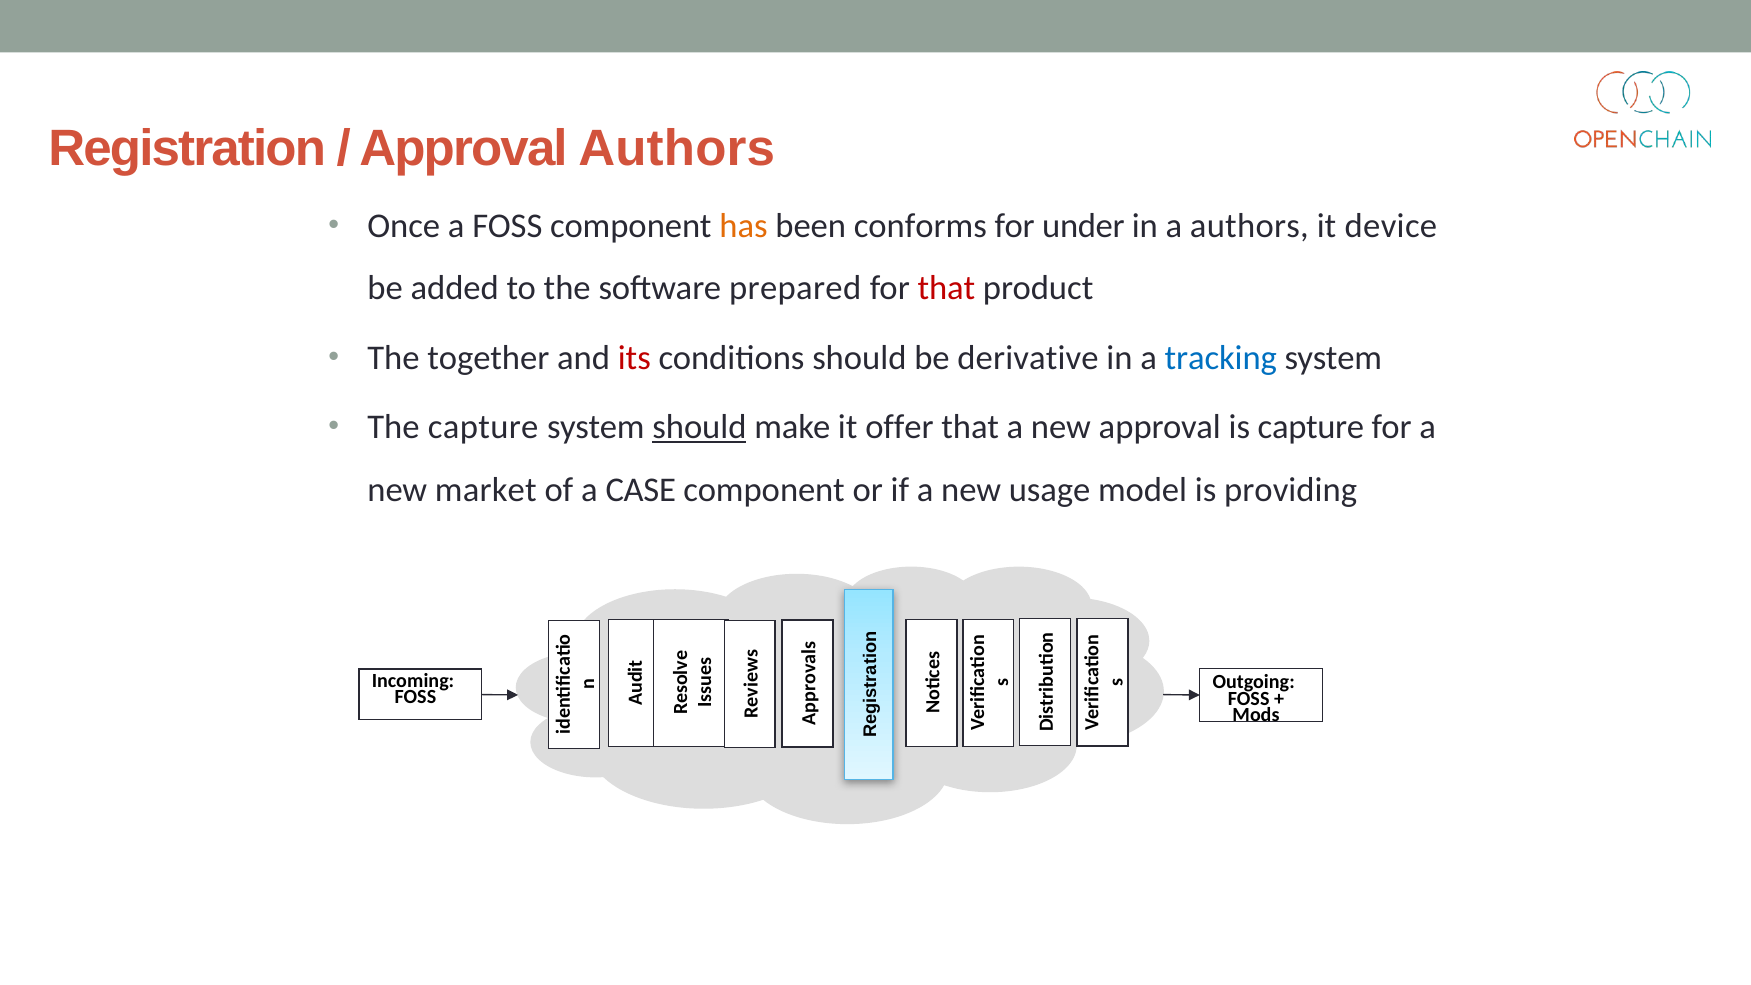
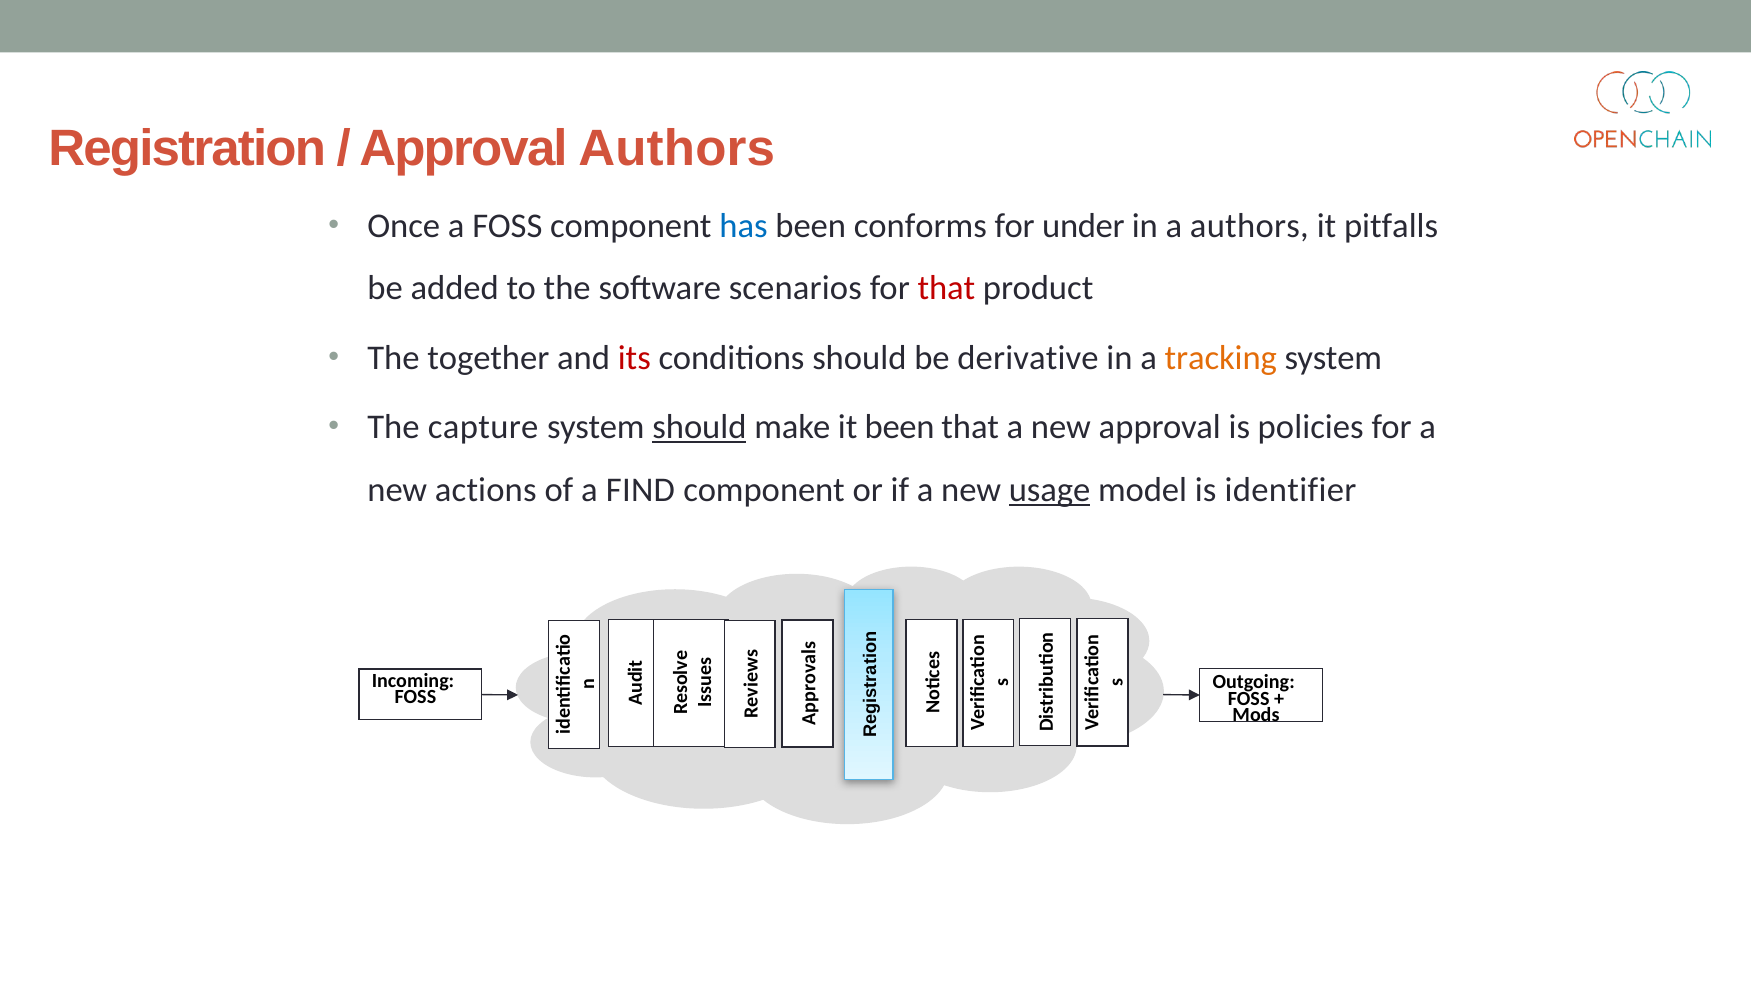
has colour: orange -> blue (743, 226)
device: device -> pitfalls (1391, 226)
prepared: prepared -> scenarios (795, 288)
tracking colour: blue -> orange (1221, 358)
it offer: offer -> been (900, 427)
is capture: capture -> policies (1311, 427)
market: market -> actions (486, 490)
CASE: CASE -> FIND (640, 490)
usage underline: none -> present (1050, 490)
providing: providing -> identifier (1290, 490)
